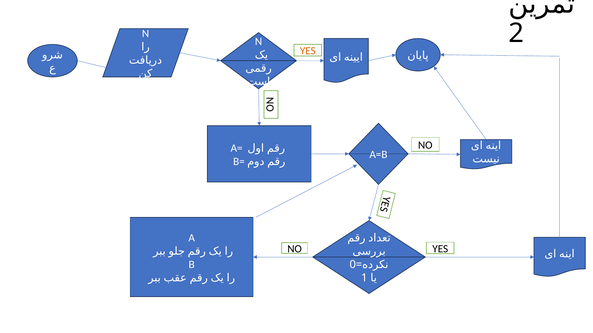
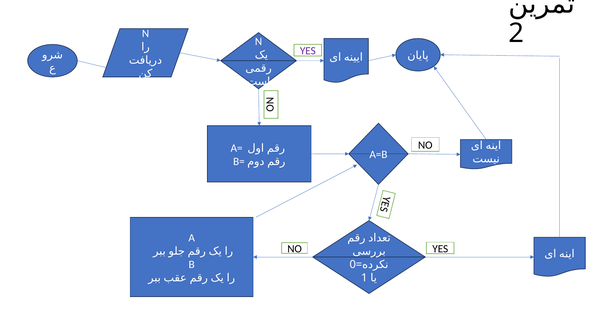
YES colour: orange -> purple (308, 51)
